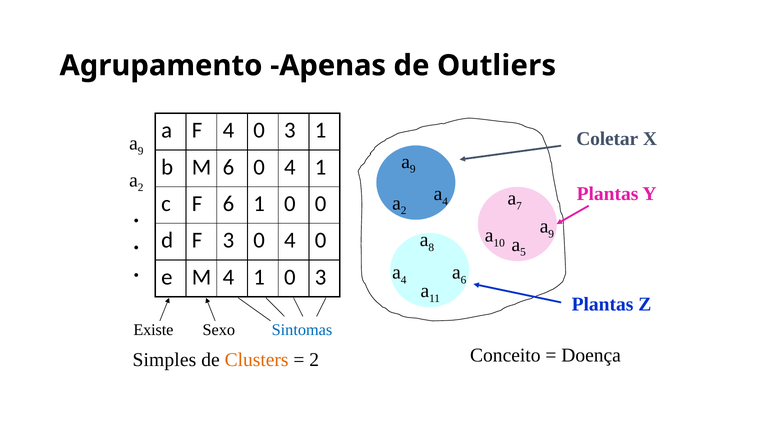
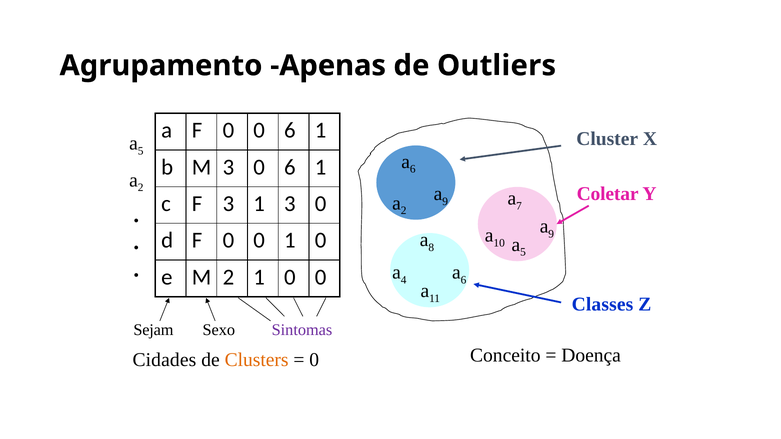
a F 4: 4 -> 0 (228, 130)
3: 3 -> 6 (290, 130)
Coletar: Coletar -> Cluster (607, 139)
9: 9 -> 5 (141, 151)
9: 9 -> 6 (413, 169)
M 6: 6 -> 3 (228, 167)
4: 4 -> 6 (290, 167)
4: 4 -> 9 (445, 202)
Plantas: Plantas -> Coletar (608, 194)
F 6: 6 -> 3 (228, 204)
0: 0 -> 3 (290, 204)
d F 3: 3 -> 0 (228, 241)
4: 4 -> 1 (290, 241)
M 4: 4 -> 2 (228, 277)
1 0 3: 3 -> 0 (321, 277)
Plantas: Plantas -> Classes (602, 305)
Existe: Existe -> Sejam (153, 330)
Sintomas colour: blue -> purple (302, 330)
Simples: Simples -> Cidades (164, 360)
2: 2 -> 0 (314, 360)
